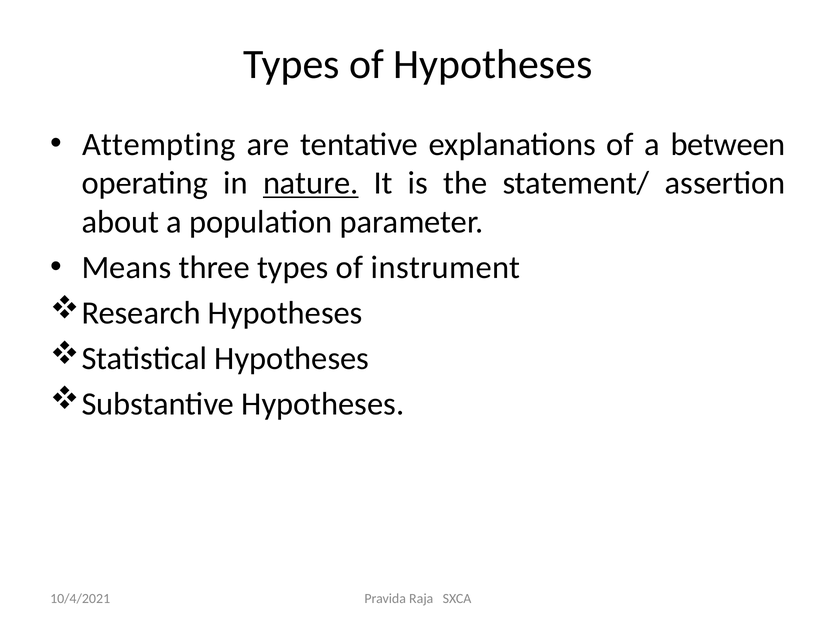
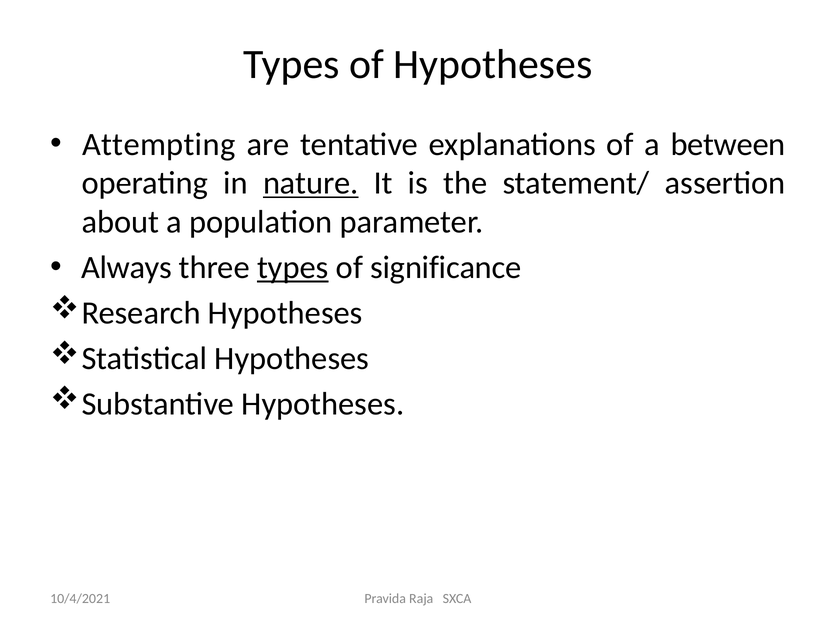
Means: Means -> Always (127, 268)
types underline: none -> present (293, 268)
instrument: instrument -> significance (446, 268)
